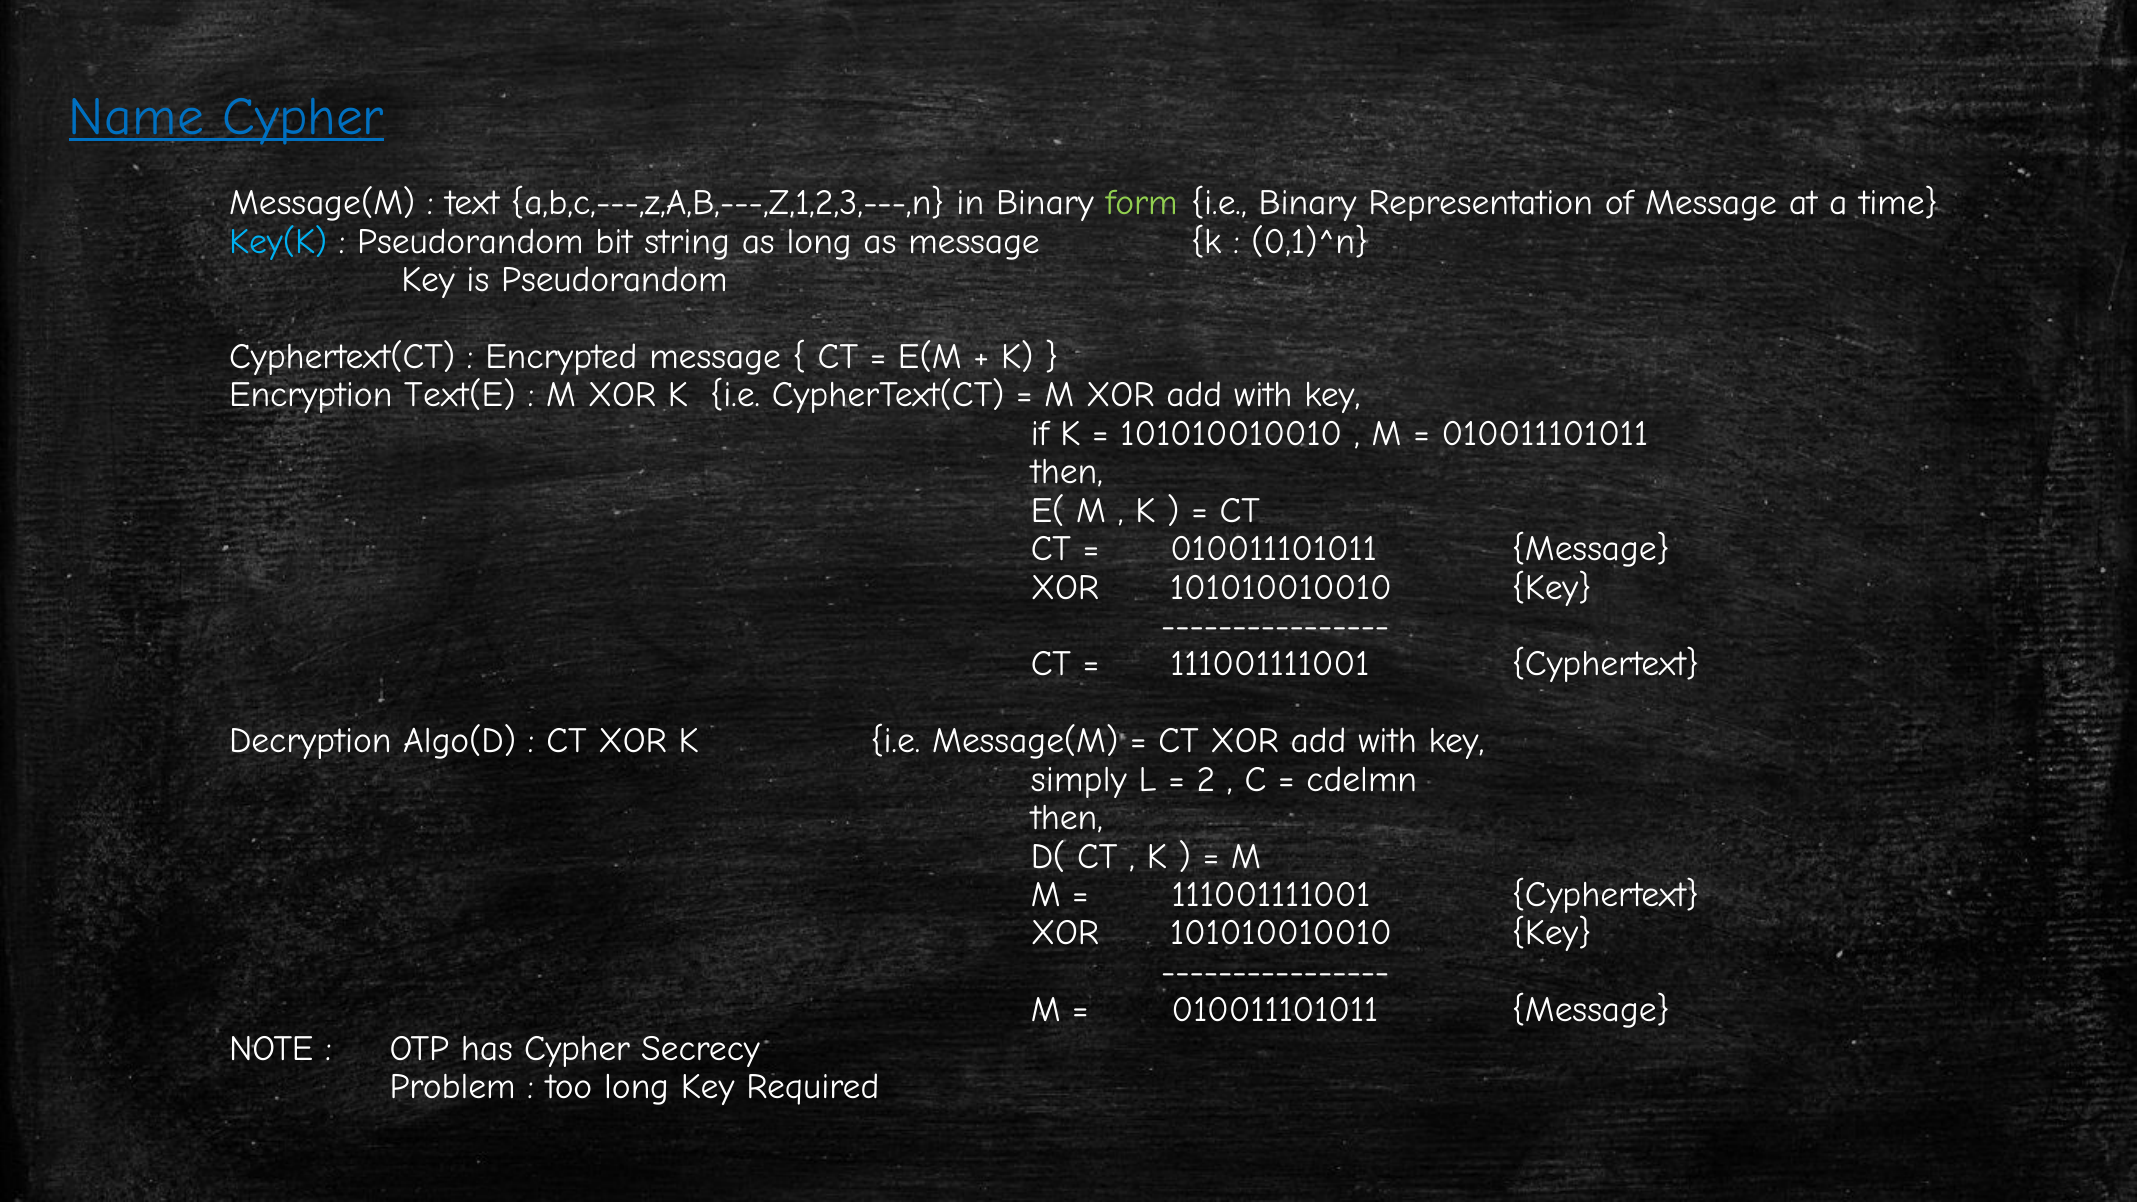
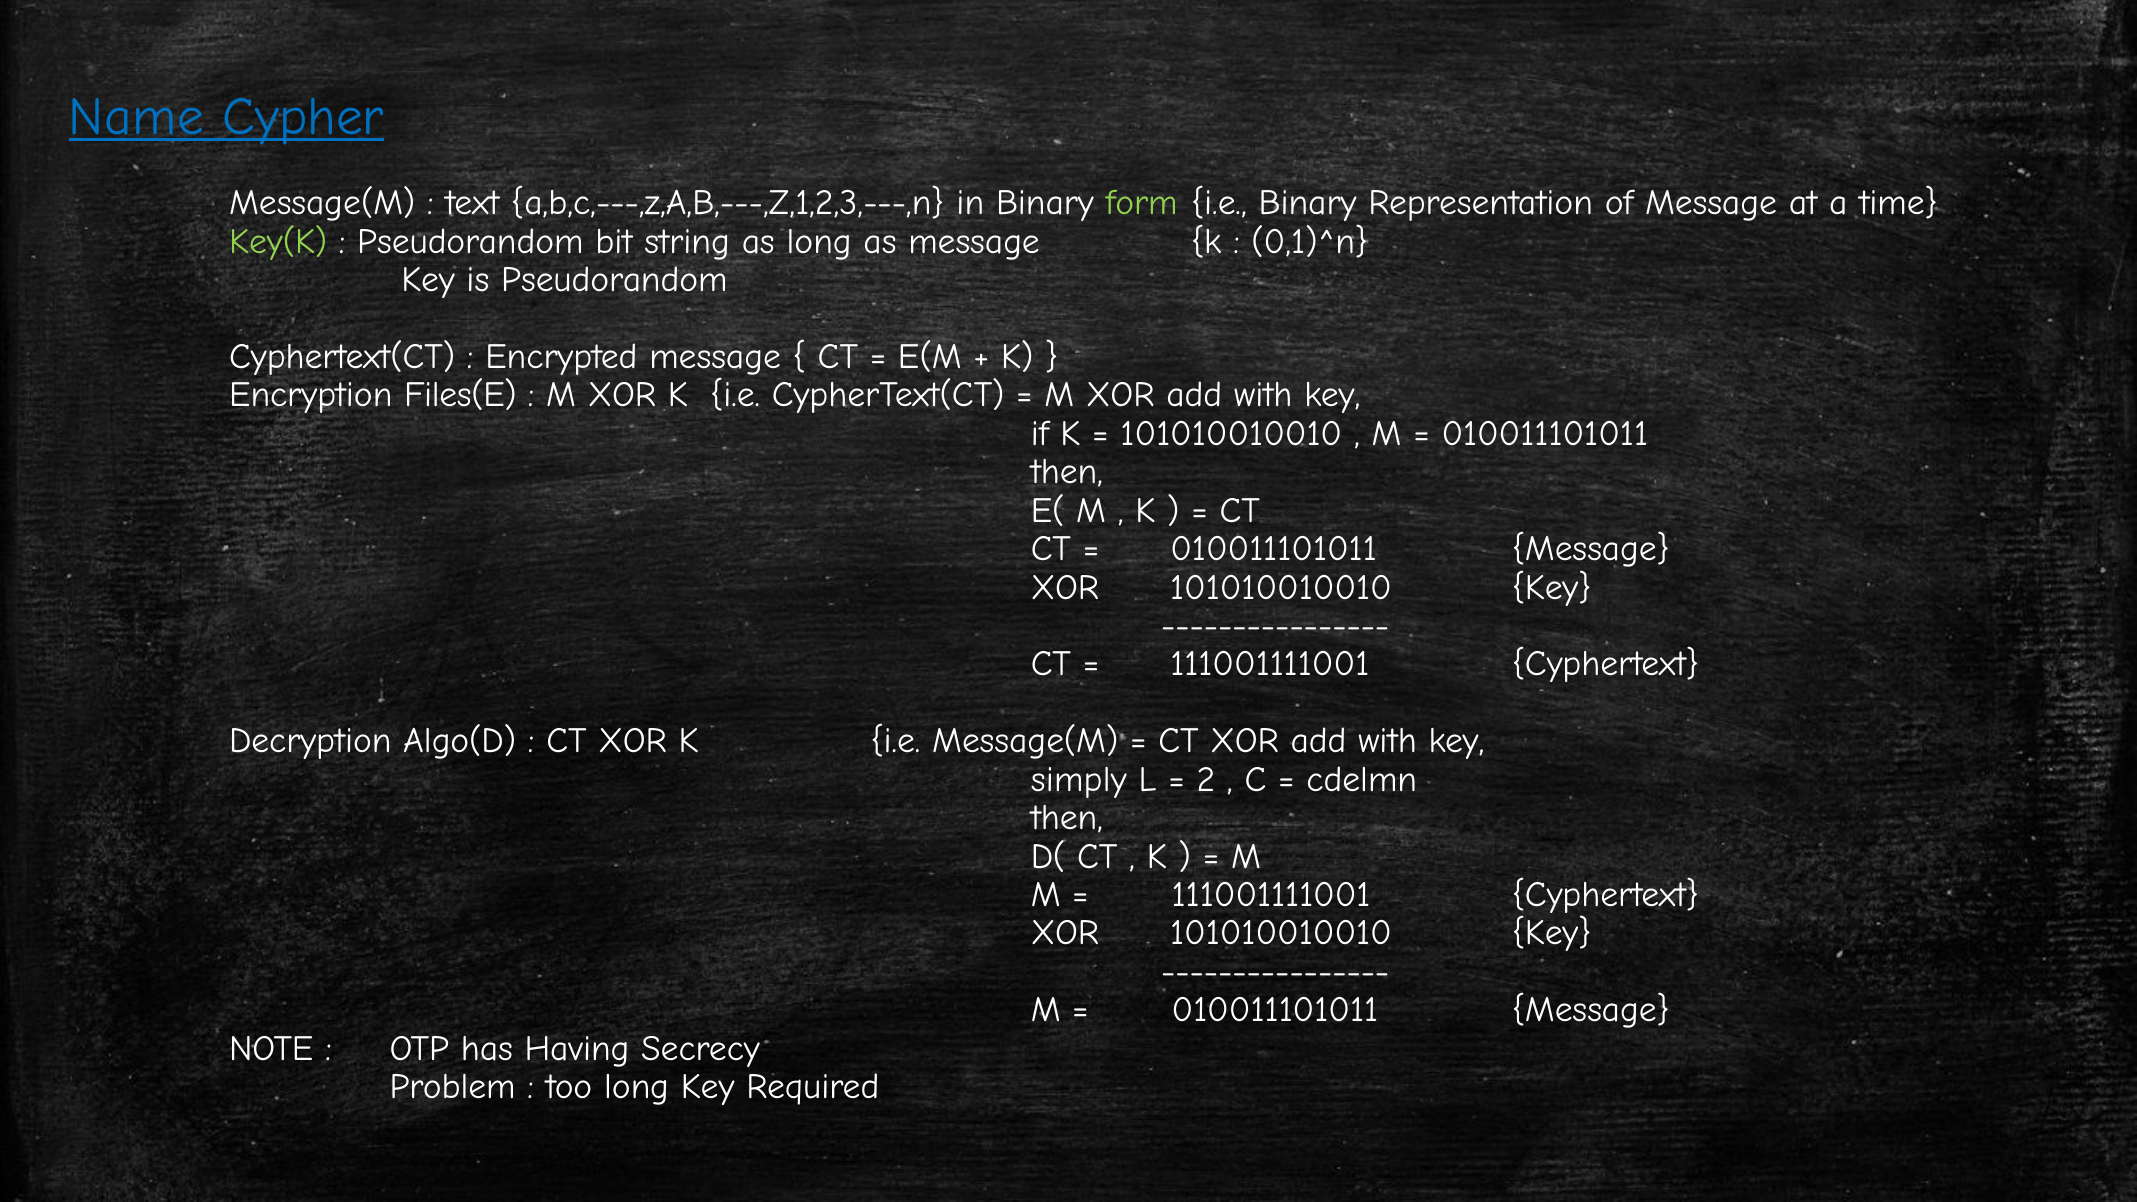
Key(K colour: light blue -> light green (278, 242)
Text(E: Text(E -> Files(E (460, 395)
has Cypher: Cypher -> Having (577, 1049)
